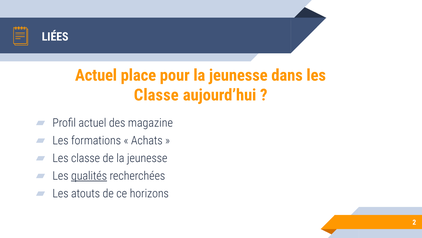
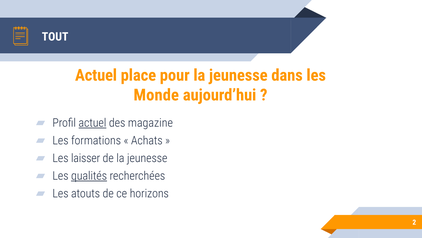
LIÉES: LIÉES -> TOUT (55, 37)
Classe: Classe -> Monde (156, 95)
actuel underline: none -> present (92, 123)
classe: classe -> laisser (86, 158)
